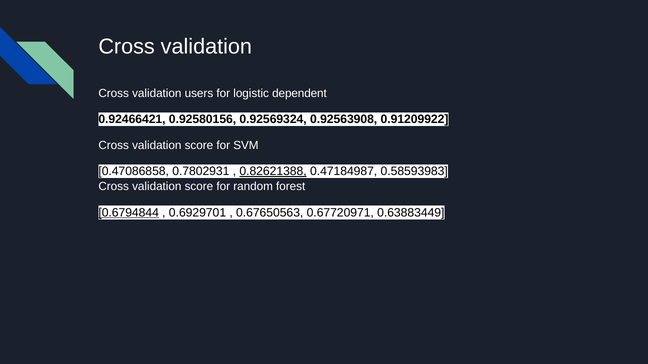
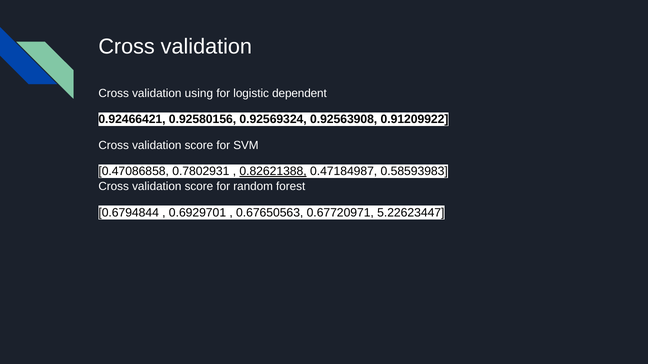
users: users -> using (199, 93)
0.6794844 underline: present -> none (129, 213)
0.63883449: 0.63883449 -> 5.22623447 (411, 213)
